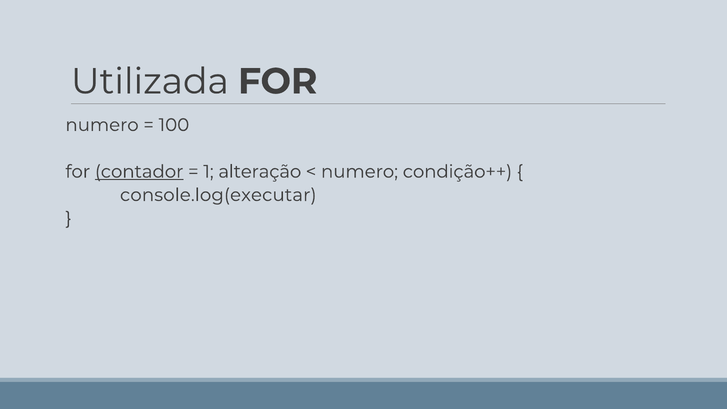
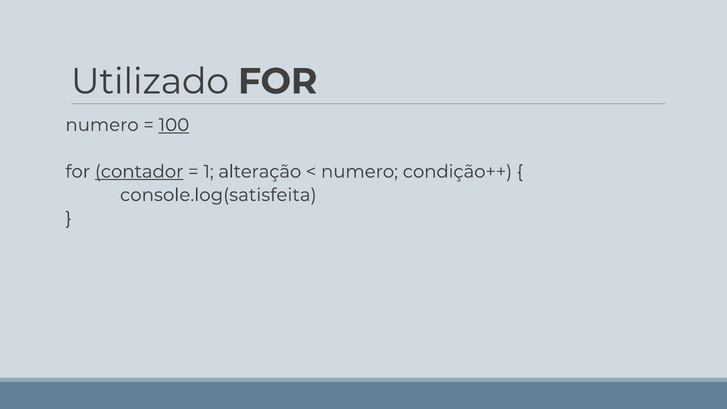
Utilizada: Utilizada -> Utilizado (150, 81)
100 underline: none -> present (174, 125)
console.log(executar: console.log(executar -> console.log(satisfeita (218, 195)
